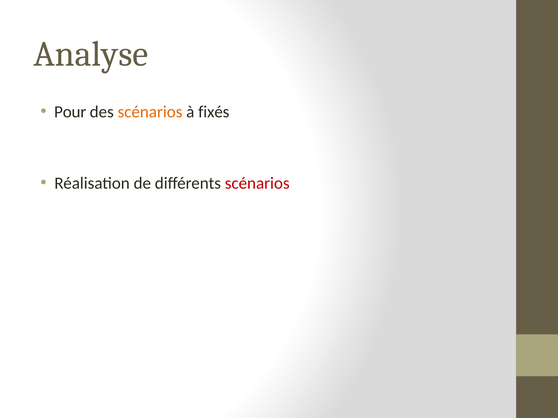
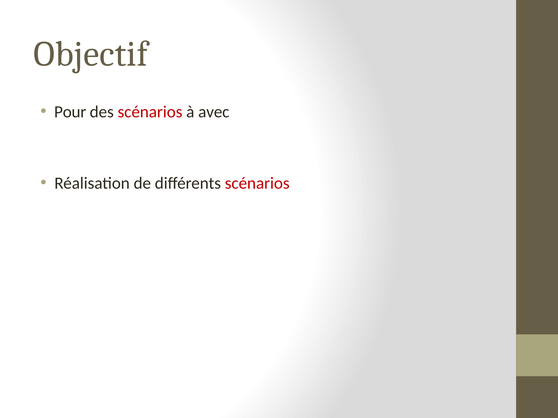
Analyse: Analyse -> Objectif (91, 54)
scénarios colour: orange -> red (150, 112)
fixés: fixés -> avec (214, 112)
